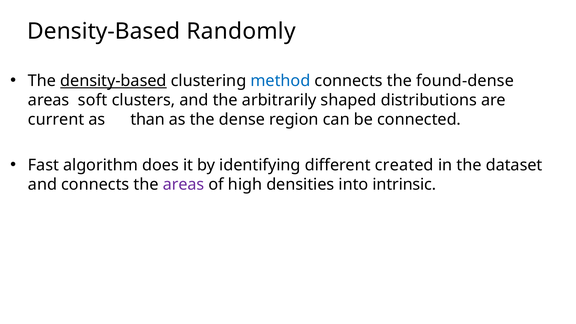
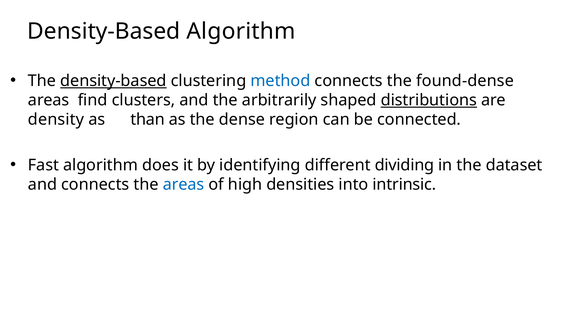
Density-Based Randomly: Randomly -> Algorithm (241, 31)
soft: soft -> find (93, 100)
distributions underline: none -> present (429, 100)
current: current -> density (56, 120)
created: created -> dividing (404, 165)
areas colour: purple -> blue (184, 185)
